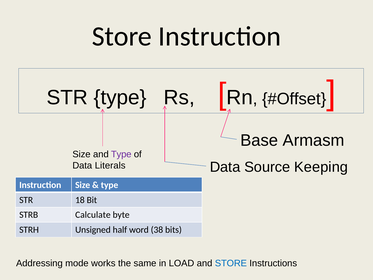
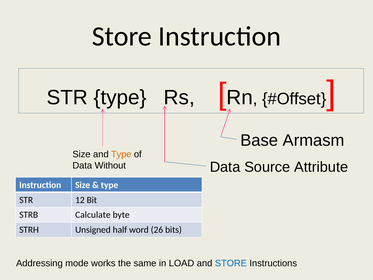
Type colour: purple -> orange (121, 154)
Keeping: Keeping -> Attribute (321, 167)
Literals: Literals -> Without (110, 165)
18: 18 -> 12 (80, 200)
38: 38 -> 26 (157, 230)
